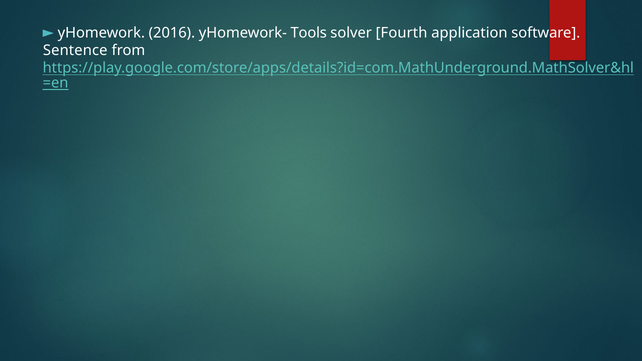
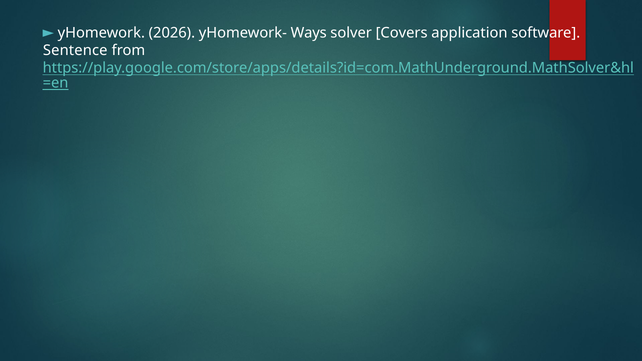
2016: 2016 -> 2026 (172, 33)
Tools: Tools -> Ways (309, 33)
Fourth: Fourth -> Covers (402, 33)
